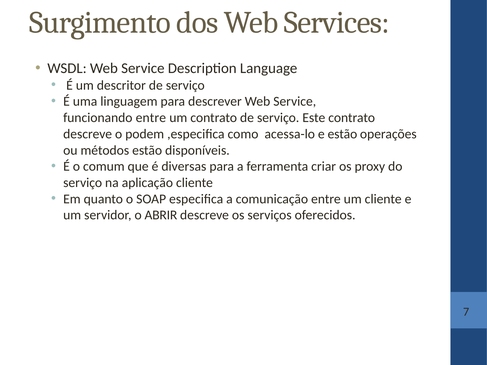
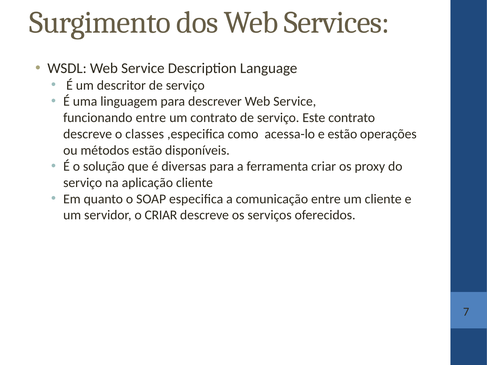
podem: podem -> classes (145, 134)
comum: comum -> solução (104, 167)
o ABRIR: ABRIR -> CRIAR (161, 215)
